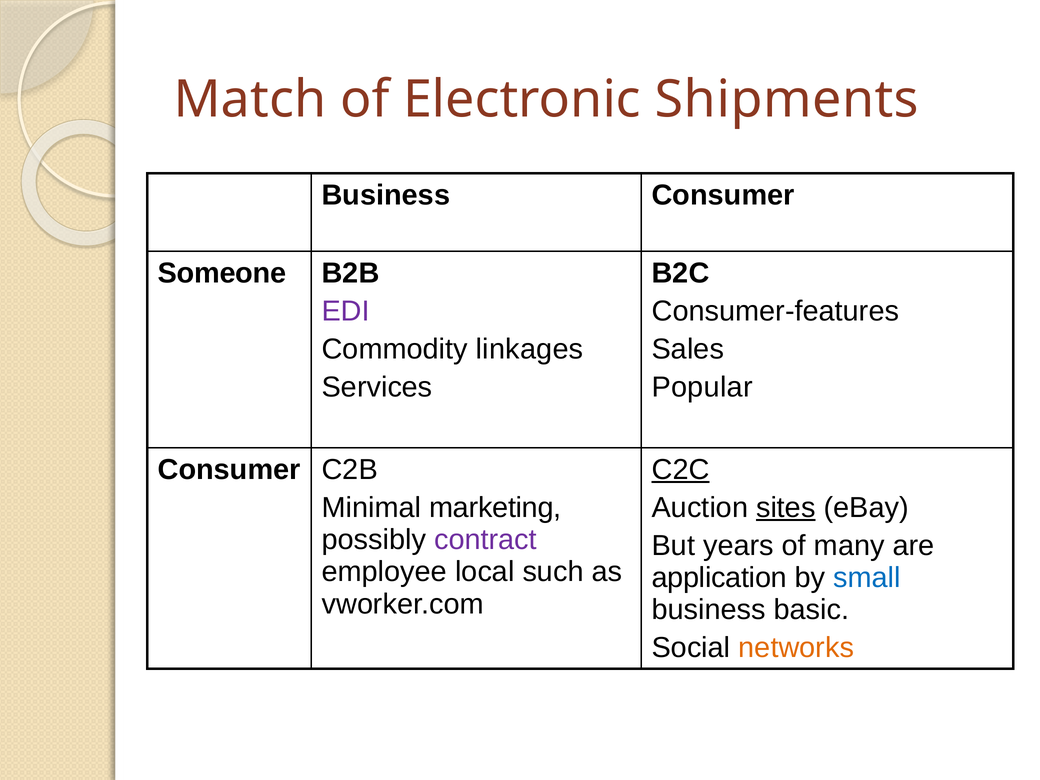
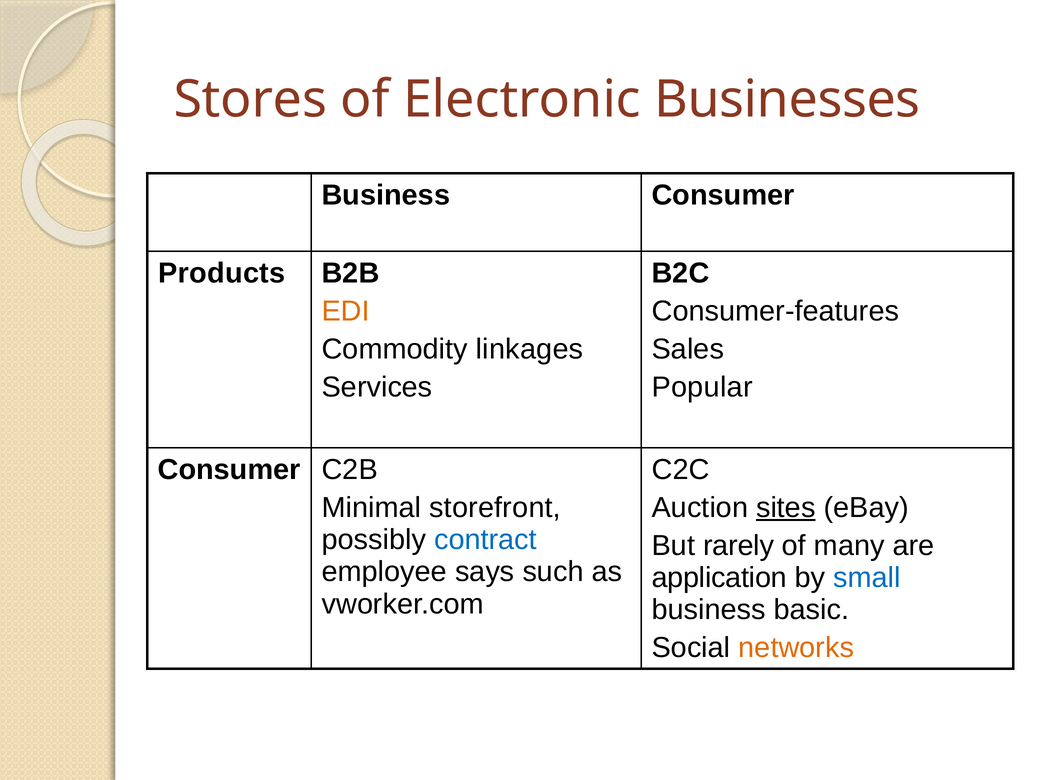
Match: Match -> Stores (250, 100)
Shipments: Shipments -> Businesses (787, 100)
Someone: Someone -> Products (222, 273)
EDI colour: purple -> orange (346, 311)
C2C underline: present -> none (681, 469)
marketing: marketing -> storefront (495, 507)
contract colour: purple -> blue (485, 540)
years: years -> rarely (739, 545)
local: local -> says (485, 572)
